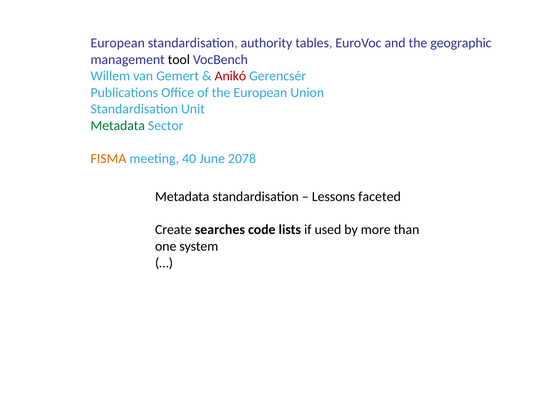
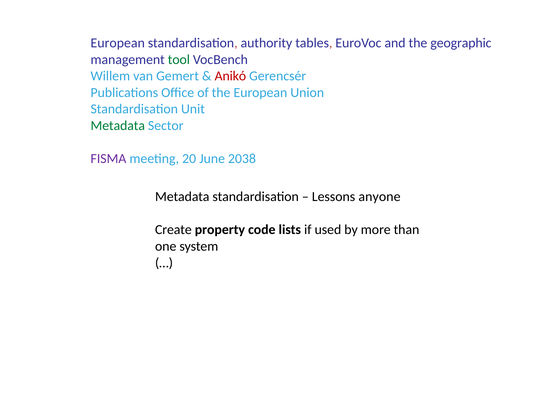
tool colour: black -> green (179, 60)
FISMA colour: orange -> purple (108, 159)
40: 40 -> 20 (189, 159)
2078: 2078 -> 2038 (242, 159)
faceted: faceted -> anyone (380, 197)
searches: searches -> property (220, 230)
